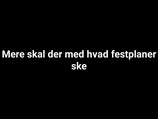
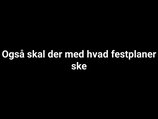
Mere: Mere -> Også (13, 54)
